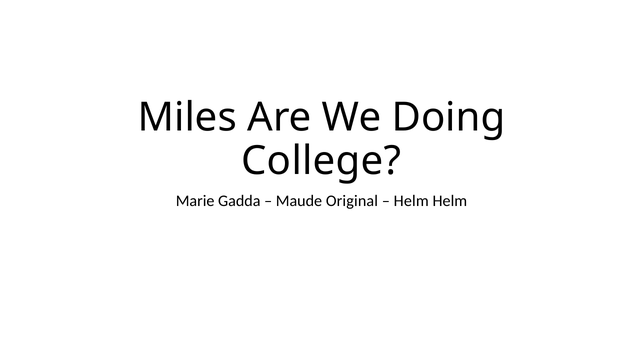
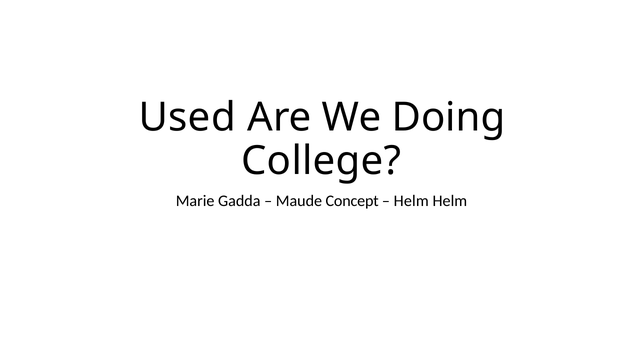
Miles: Miles -> Used (187, 117)
Original: Original -> Concept (352, 201)
